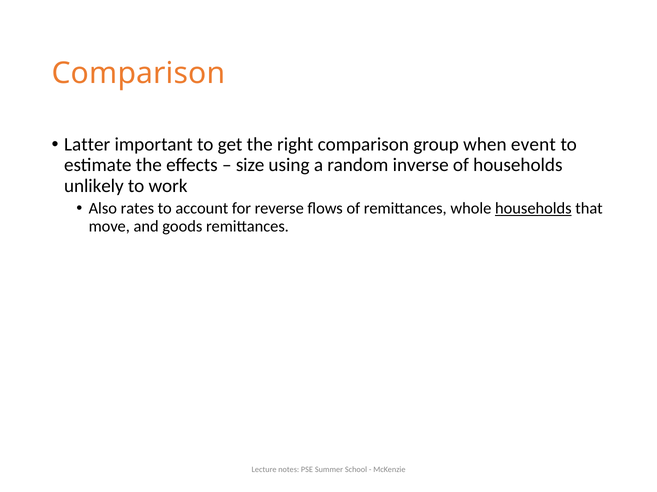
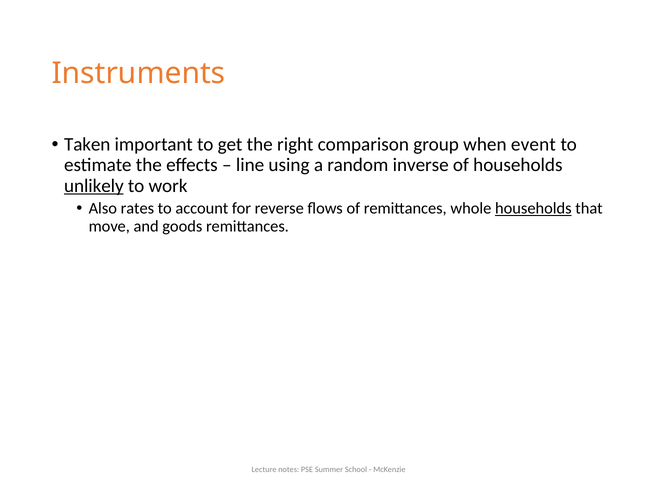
Comparison: Comparison -> Instruments (139, 74)
Latter: Latter -> Taken (87, 145)
size: size -> line (250, 165)
unlikely underline: none -> present (94, 186)
